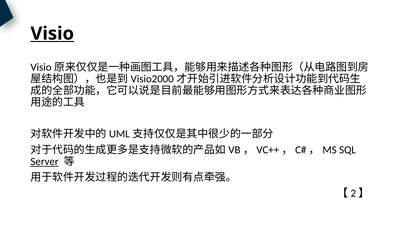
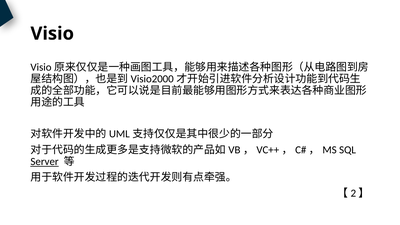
Visio underline: present -> none (52, 34)
